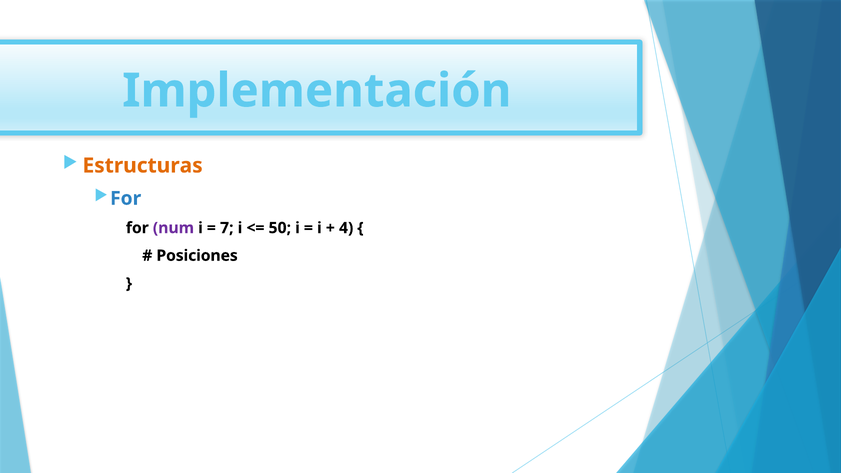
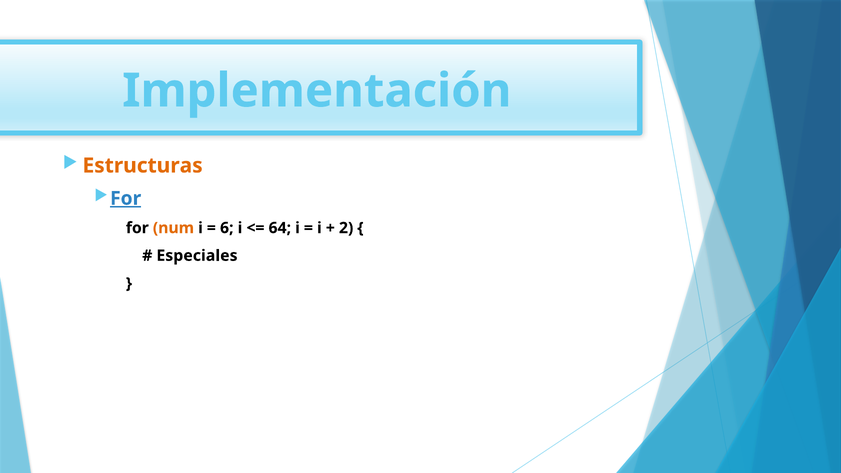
For underline: none -> present (126, 198)
num colour: purple -> orange (173, 228)
7: 7 -> 6 (227, 228)
50: 50 -> 64 (280, 228)
4: 4 -> 2 (346, 228)
Posiciones: Posiciones -> Especiales (197, 256)
